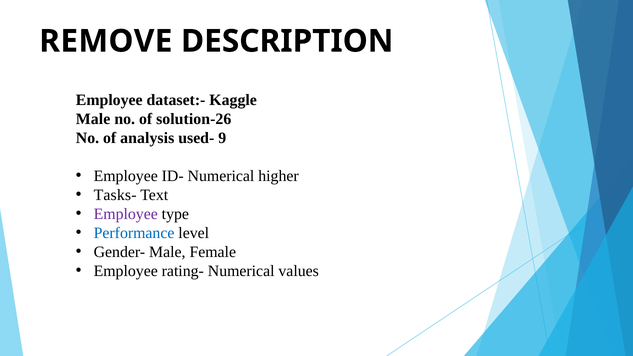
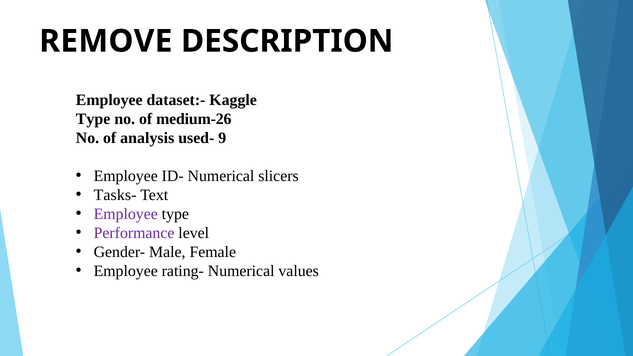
Male: Male -> Type (93, 119)
solution-26: solution-26 -> medium-26 (194, 119)
higher: higher -> slicers (279, 176)
Performance colour: blue -> purple (134, 233)
